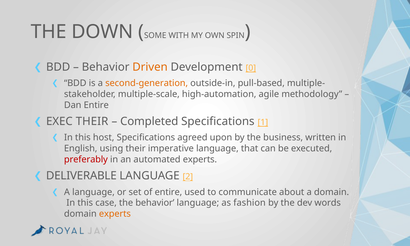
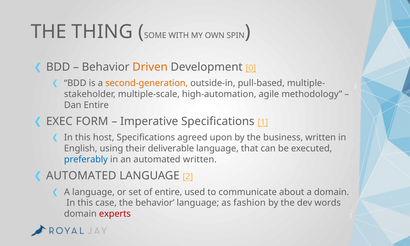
DOWN: DOWN -> THING (102, 32)
EXEC THEIR: THEIR -> FORM (92, 121)
Completed: Completed -> Imperative (149, 121)
imperative: imperative -> deliverable (171, 149)
preferably colour: red -> blue (86, 159)
automated experts: experts -> written (200, 159)
DELIVERABLE: DELIVERABLE -> AUTOMATED (81, 176)
experts colour: orange -> red (115, 214)
